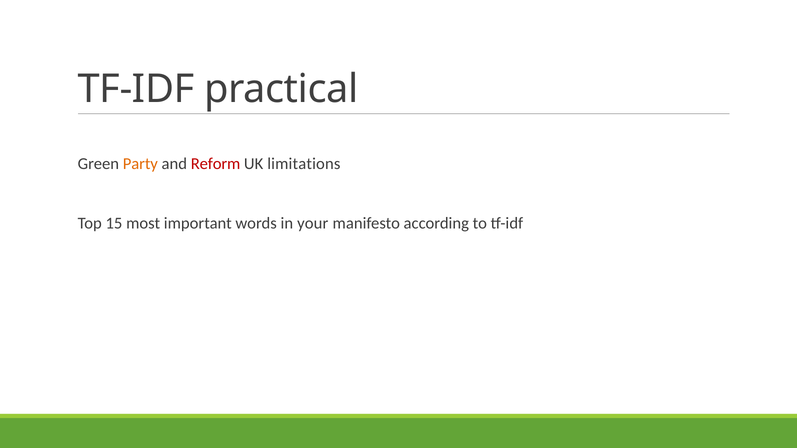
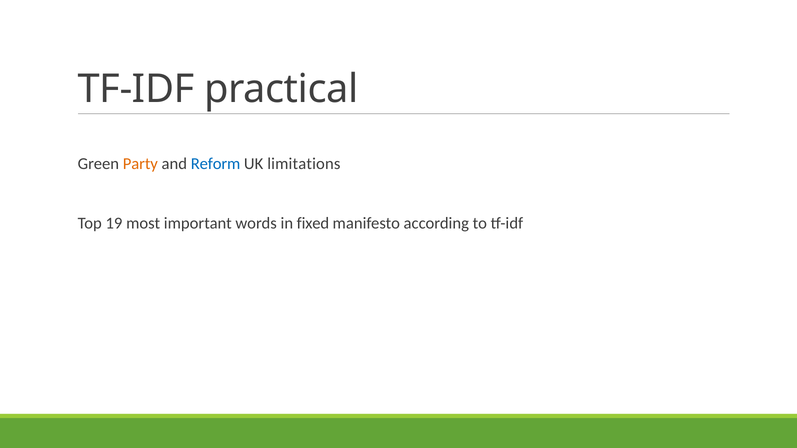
Reform colour: red -> blue (216, 164)
15: 15 -> 19 (114, 223)
your: your -> fixed (313, 223)
